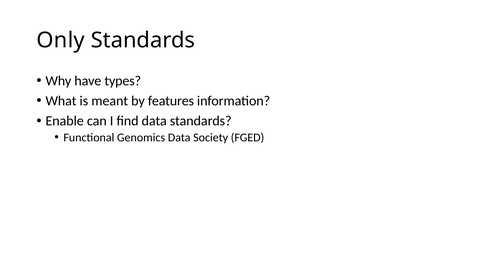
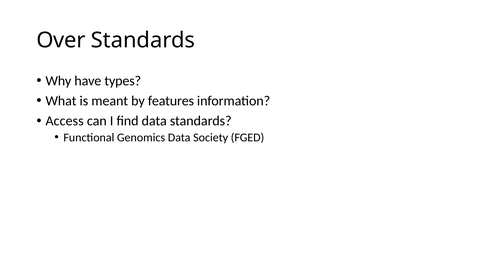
Only: Only -> Over (61, 40)
Enable: Enable -> Access (65, 121)
